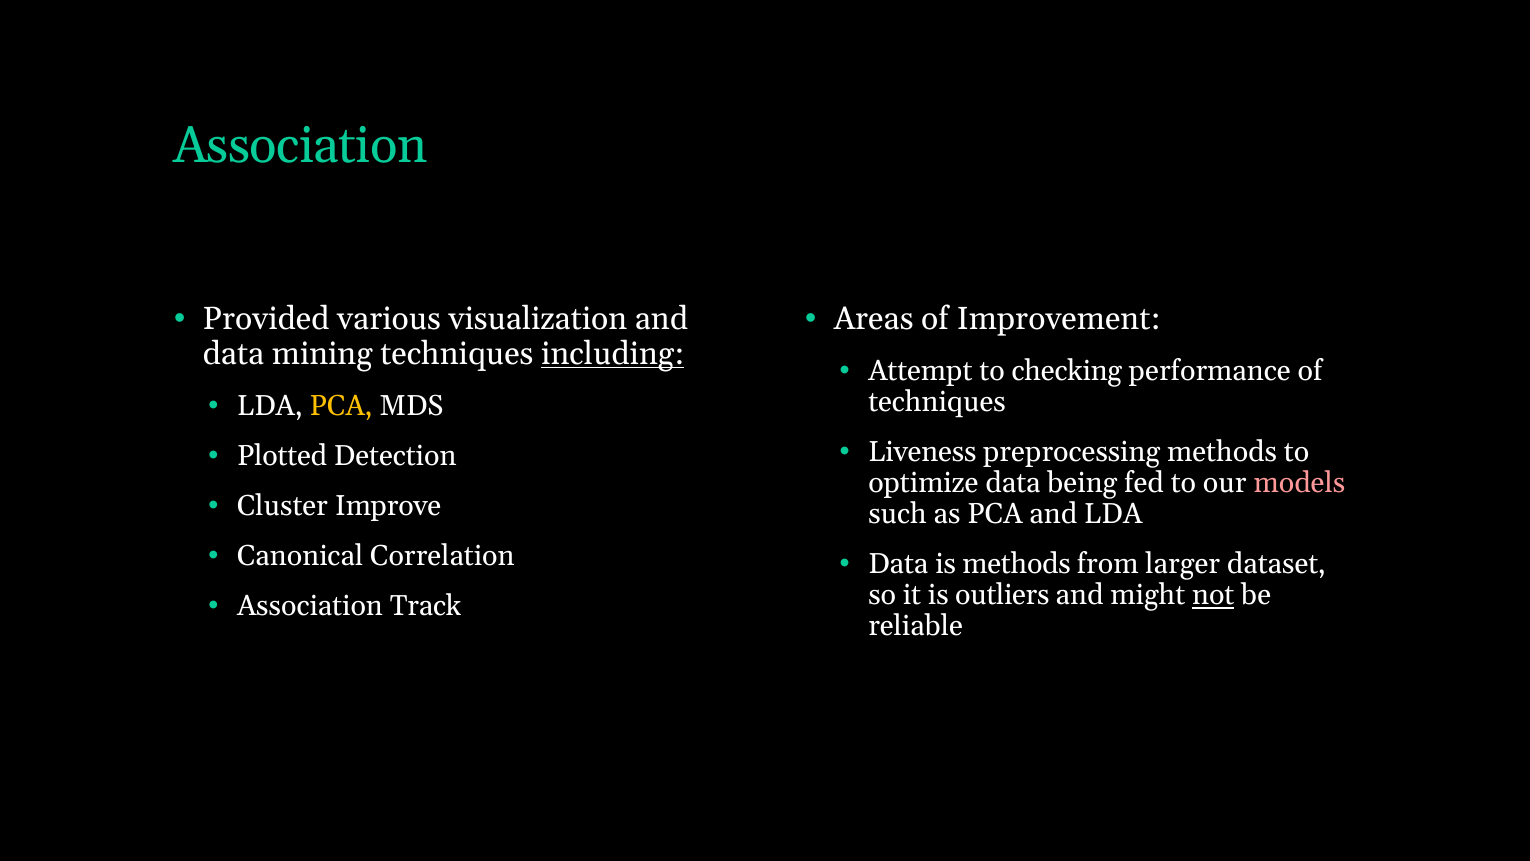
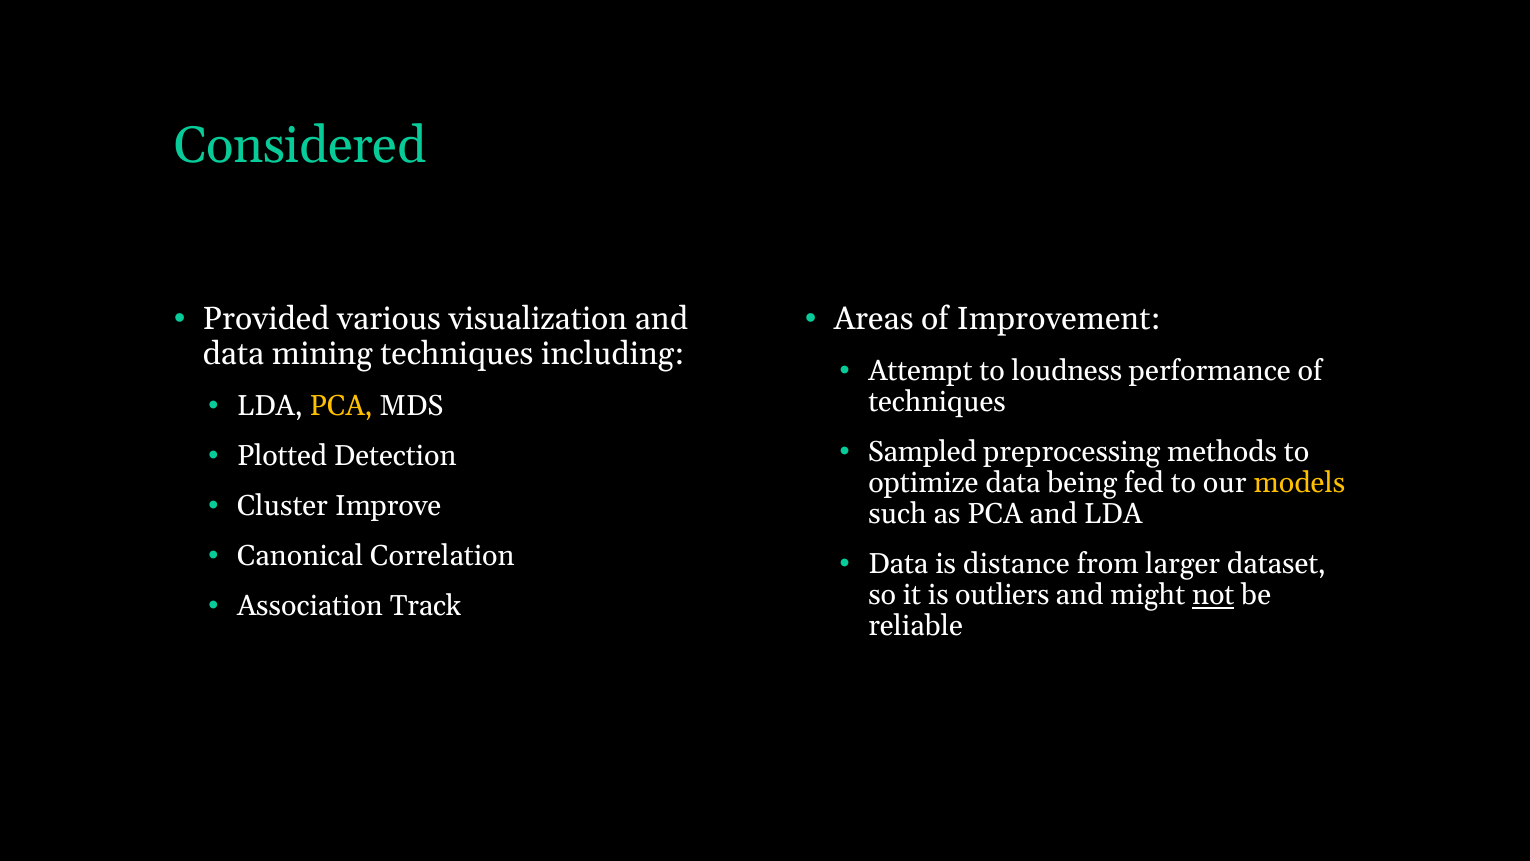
Association: Association -> Considered (300, 146)
including underline: present -> none (613, 354)
checking: checking -> loudness (1067, 371)
Liveness: Liveness -> Sampled (922, 452)
models colour: pink -> yellow (1299, 483)
is methods: methods -> distance (1016, 564)
